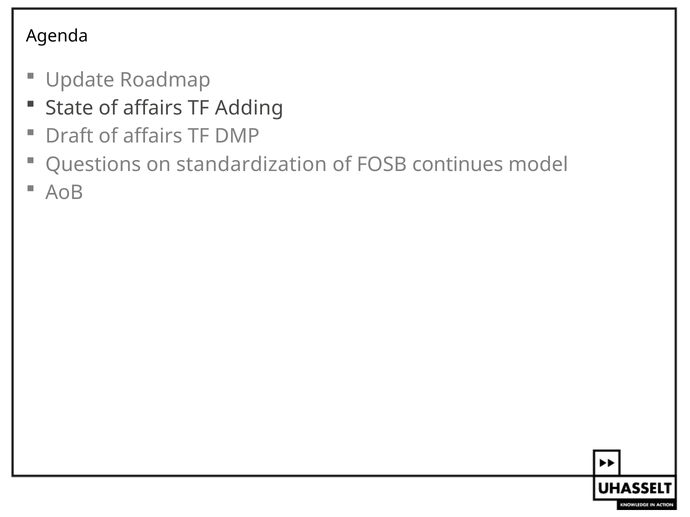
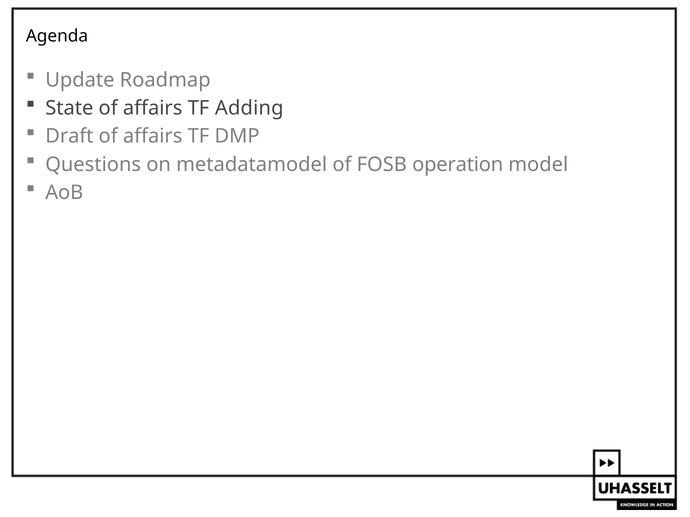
standardization: standardization -> metadatamodel (252, 165)
continues: continues -> operation (458, 165)
